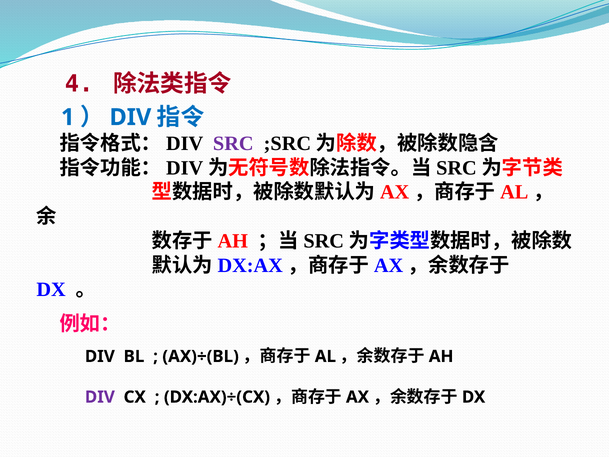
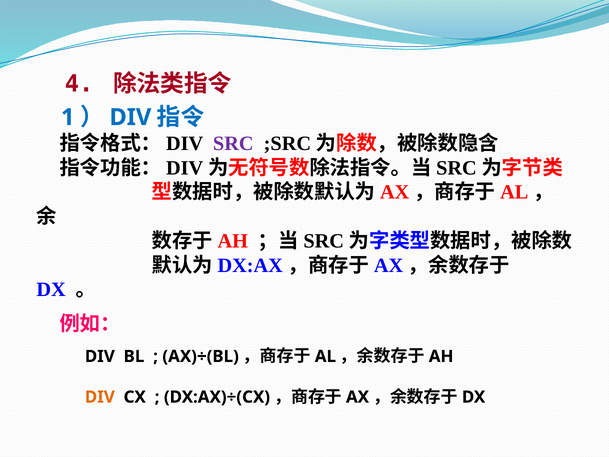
DIV colour: purple -> orange (100, 397)
